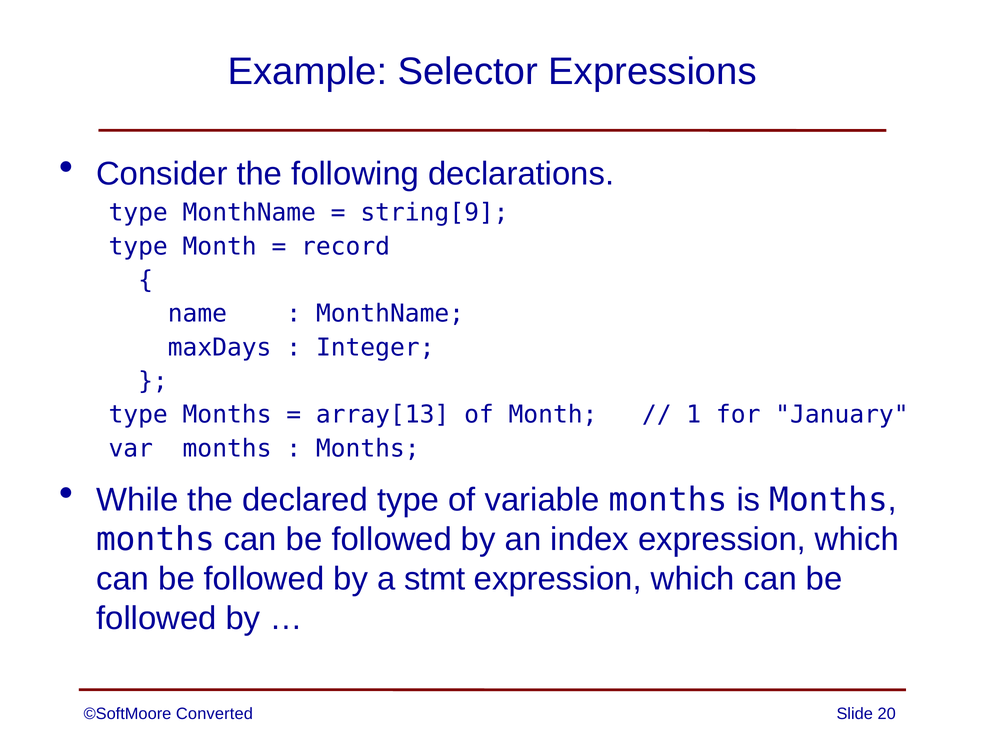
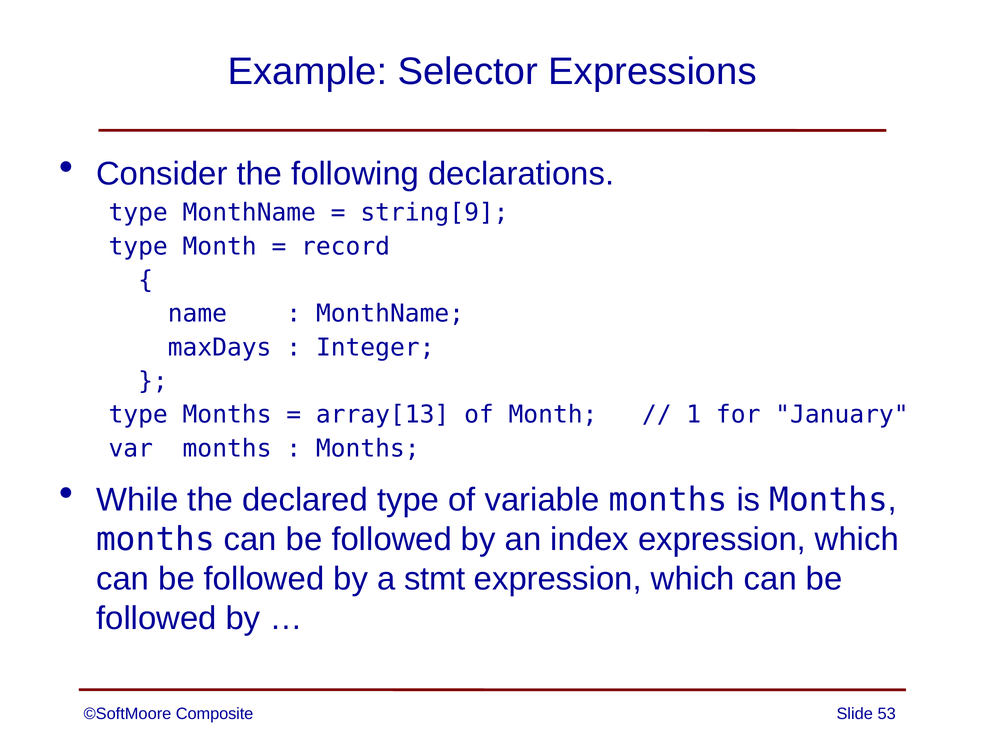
Converted: Converted -> Composite (215, 714)
20: 20 -> 53 (887, 714)
